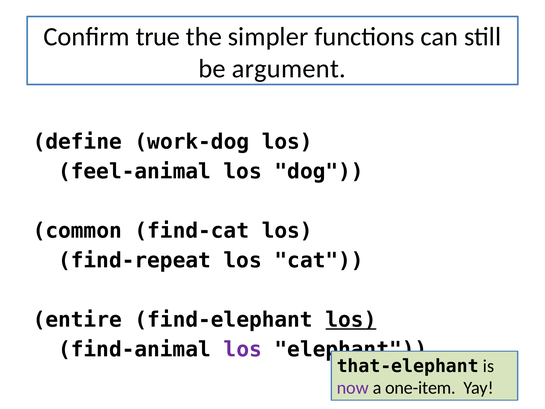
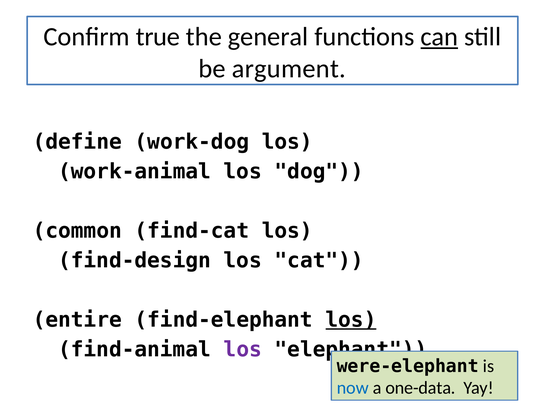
simpler: simpler -> general (268, 37)
can underline: none -> present (439, 37)
feel-animal: feel-animal -> work-animal (135, 172)
find-repeat: find-repeat -> find-design (135, 260)
that-elephant: that-elephant -> were-elephant (408, 366)
now colour: purple -> blue (353, 388)
one-item: one-item -> one-data (421, 388)
